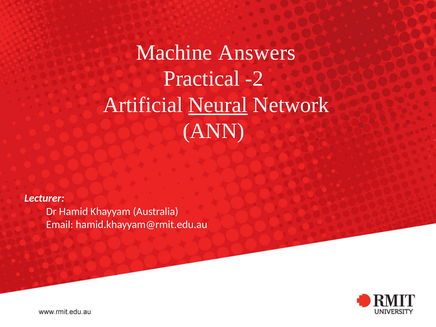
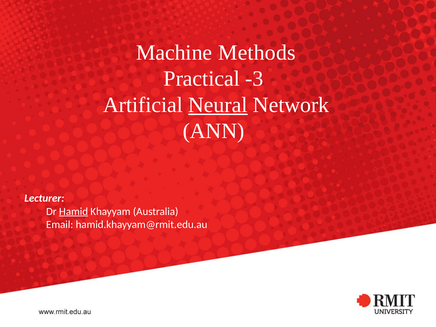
Answers: Answers -> Methods (257, 53)
-2: -2 -> -3 (254, 79)
Hamid underline: none -> present (74, 211)
